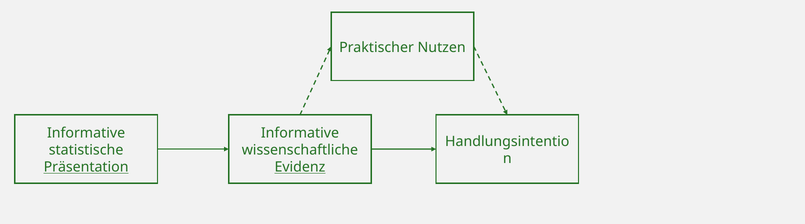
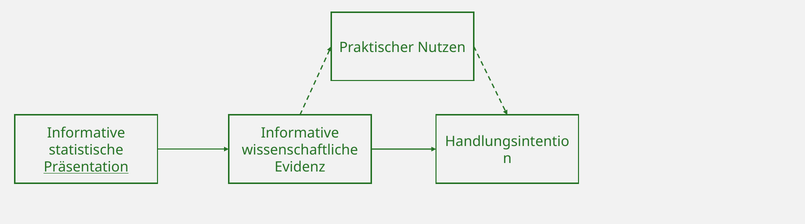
Evidenz underline: present -> none (300, 167)
